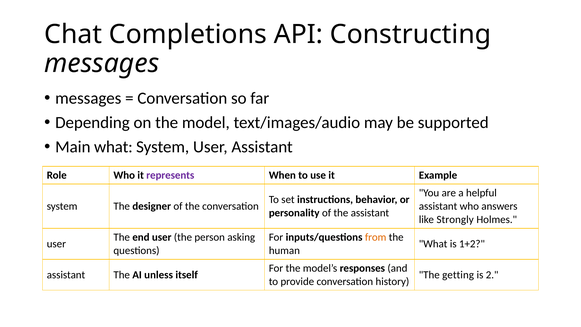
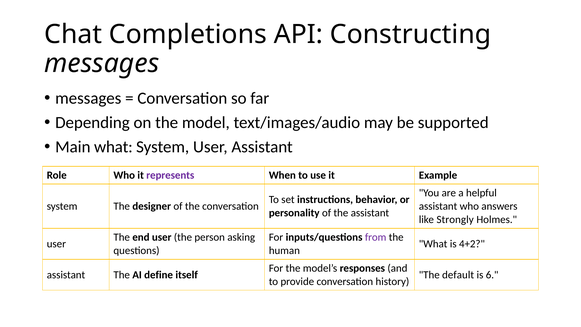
from colour: orange -> purple (376, 237)
1+2: 1+2 -> 4+2 (472, 244)
unless: unless -> define (159, 275)
getting: getting -> default (458, 275)
2: 2 -> 6 (492, 275)
